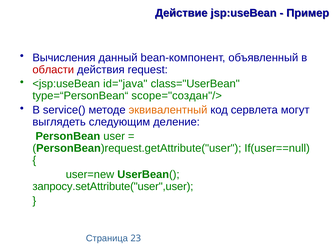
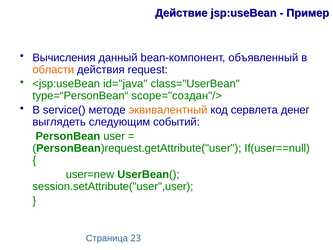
области colour: red -> orange (53, 70)
могут: могут -> денег (295, 110)
деление: деление -> событий (176, 122)
запросу.setAttribute("user",user: запросу.setAttribute("user",user -> session.setAttribute("user",user (113, 186)
